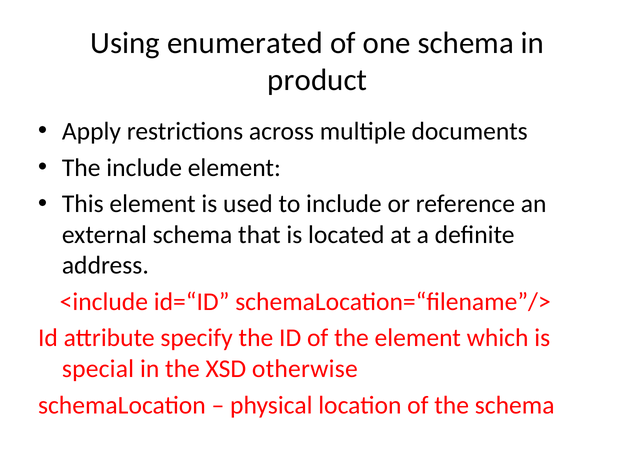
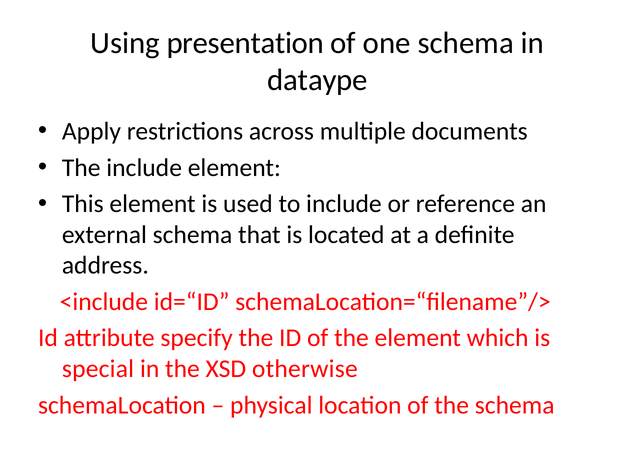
enumerated: enumerated -> presentation (245, 43)
product: product -> dataype (318, 80)
